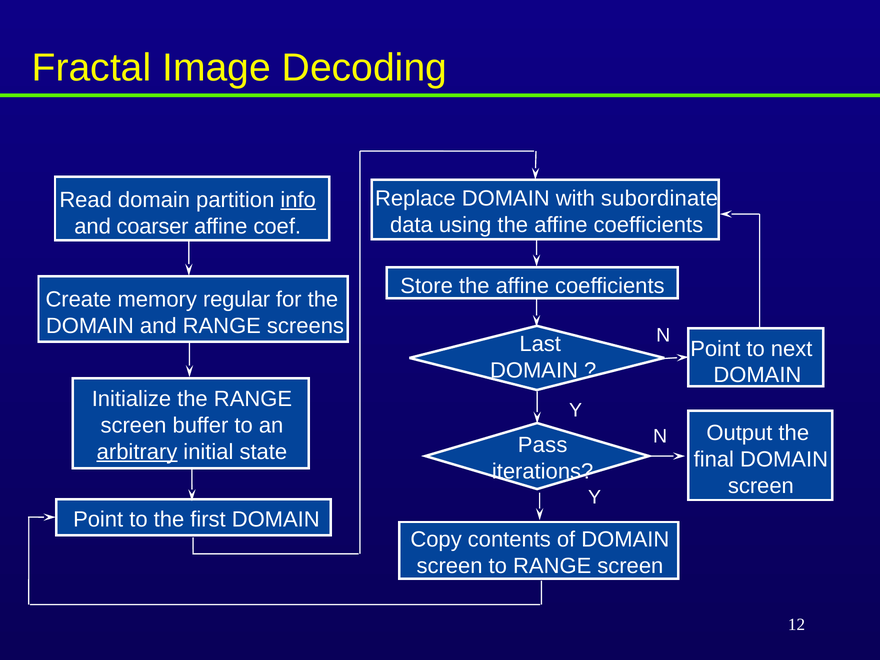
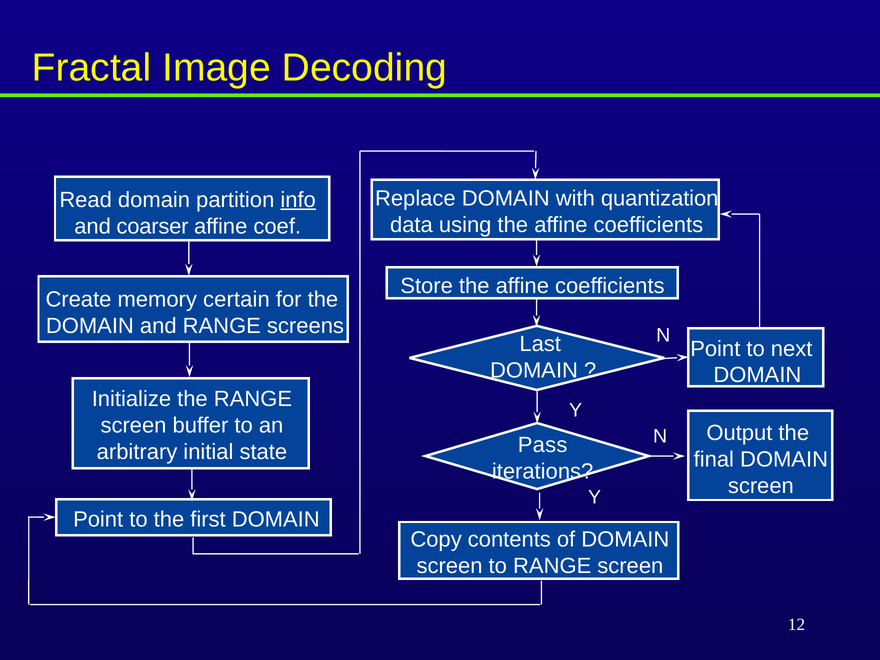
subordinate: subordinate -> quantization (660, 199)
regular: regular -> certain (236, 299)
arbitrary underline: present -> none (137, 452)
